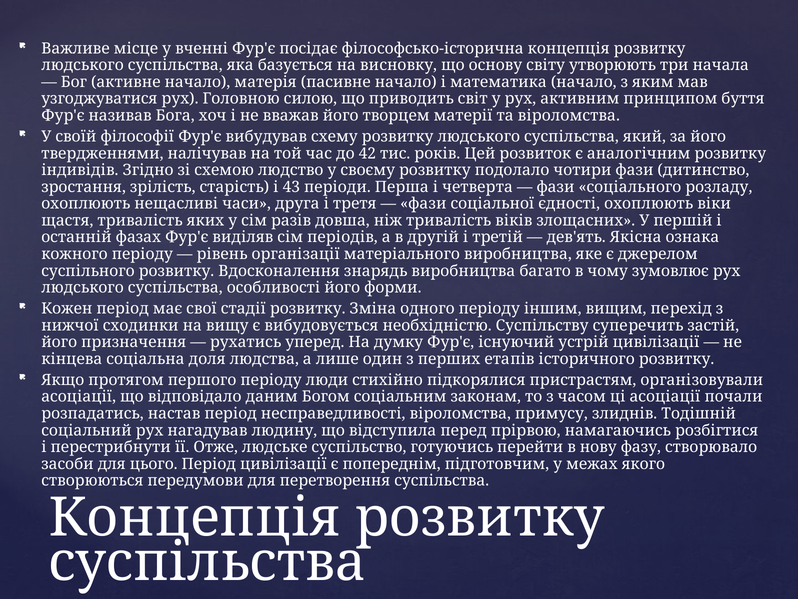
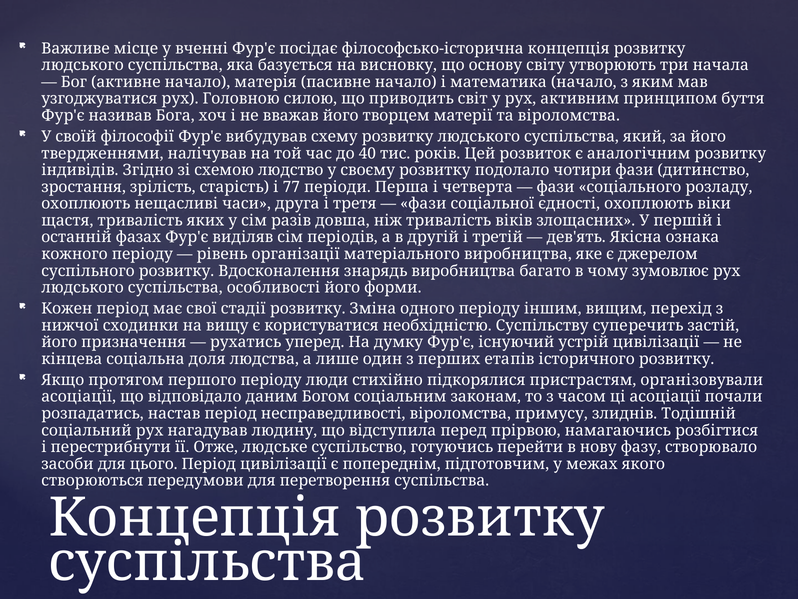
42: 42 -> 40 (367, 153)
43: 43 -> 77 (291, 187)
вибудовується: вибудовується -> користуватися (321, 325)
